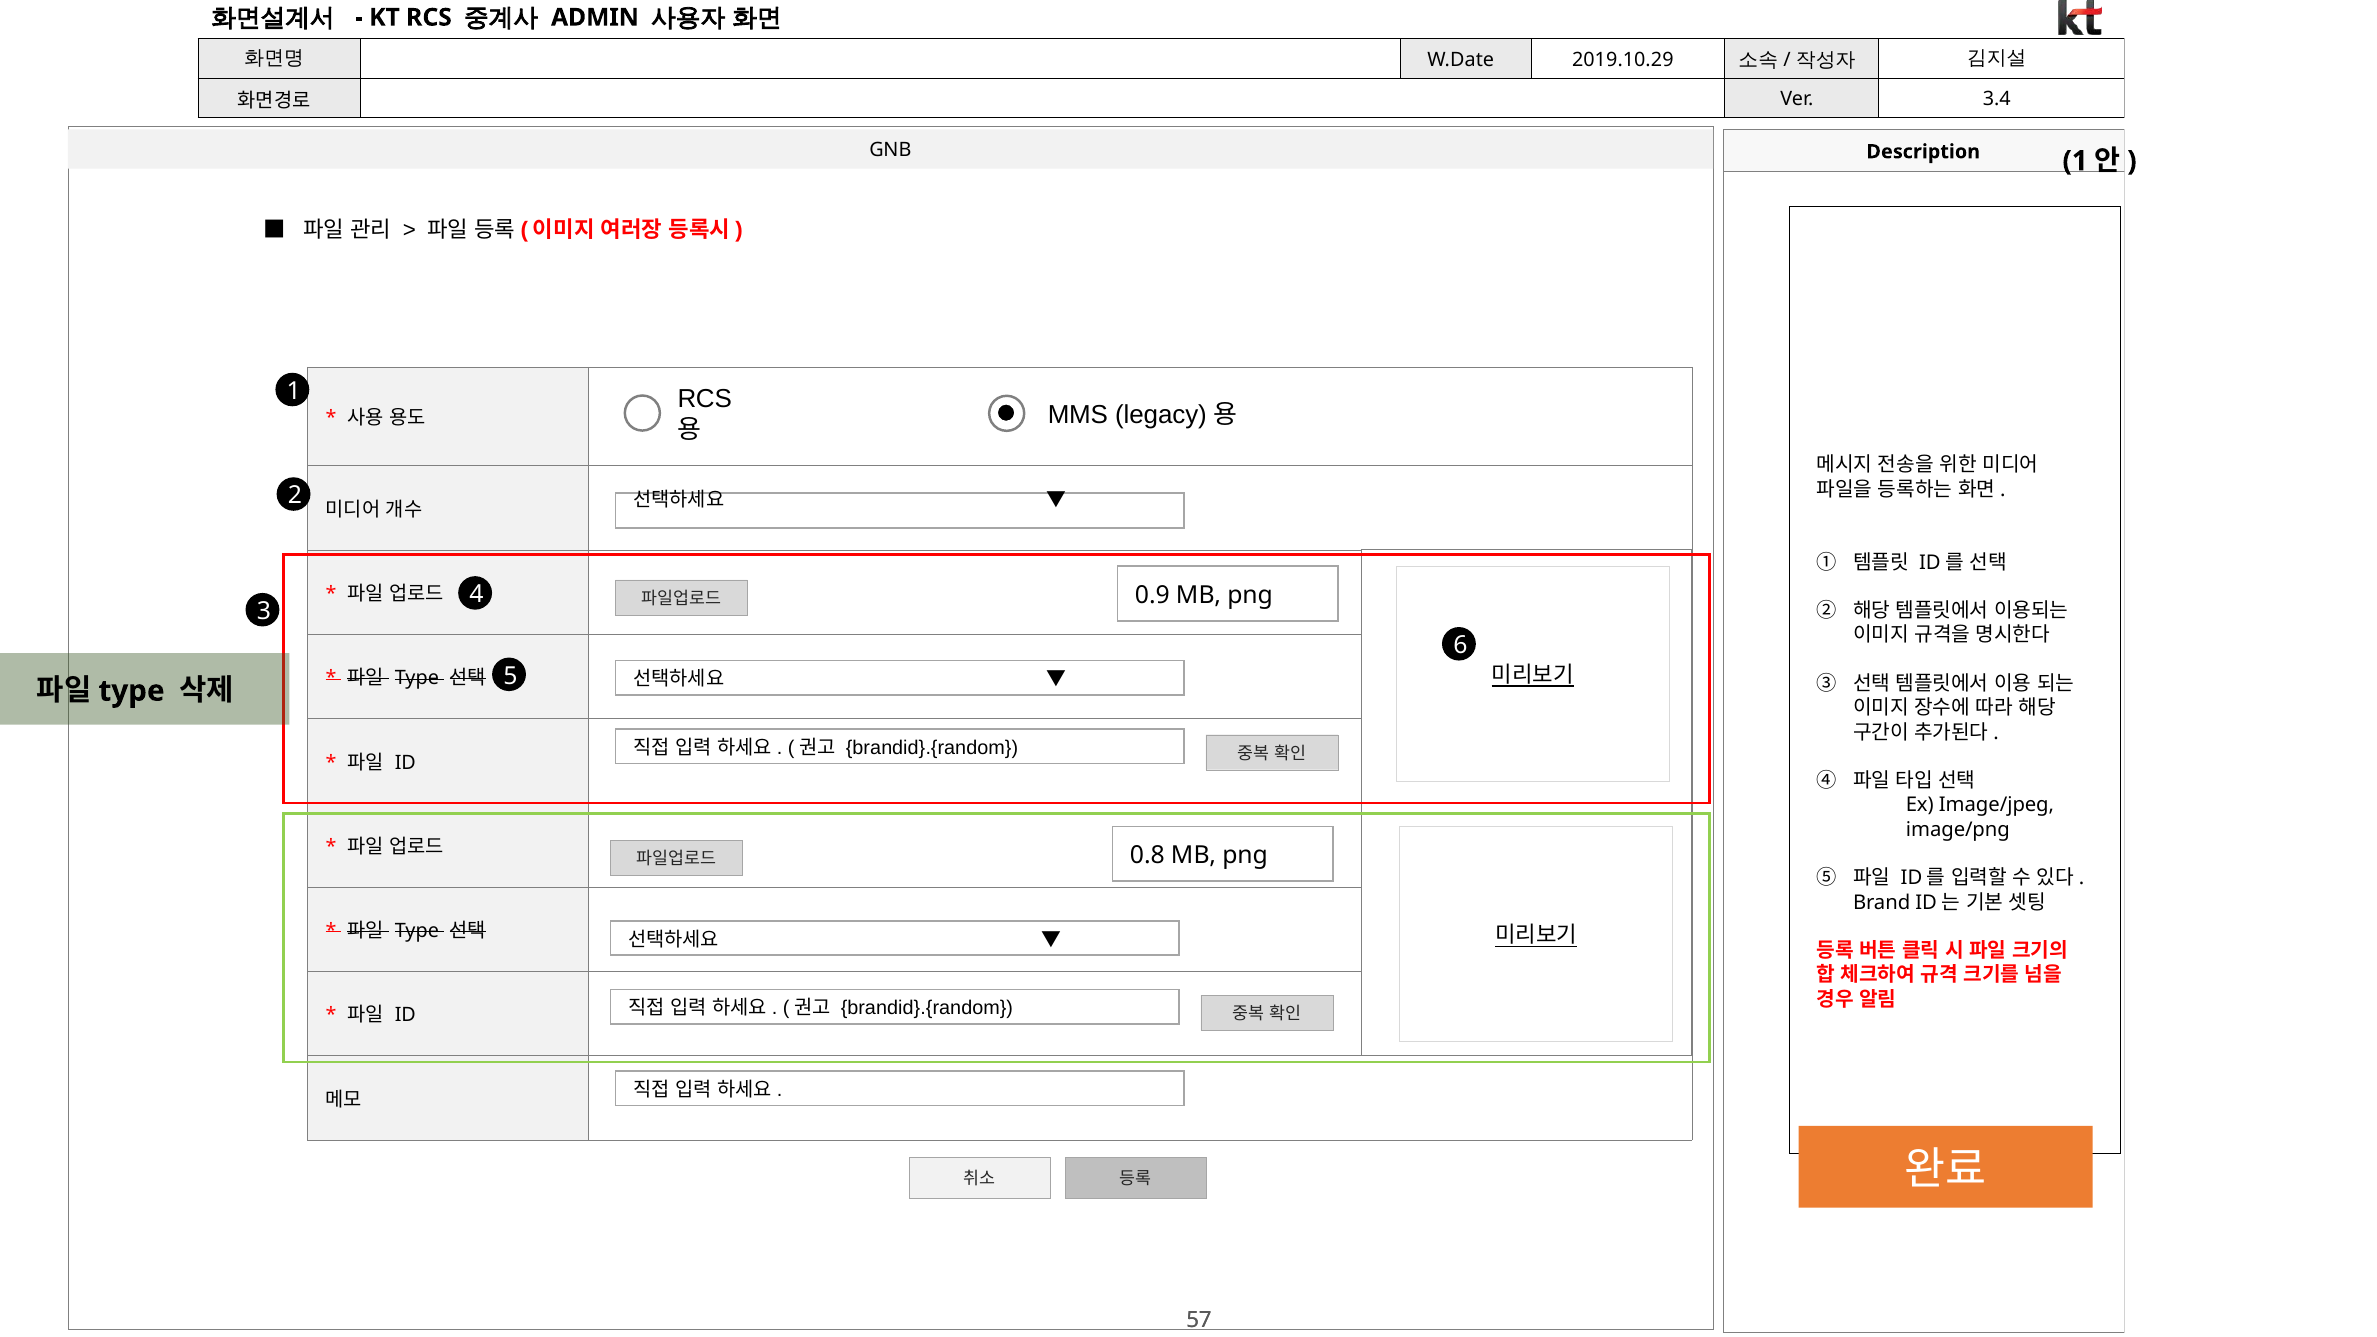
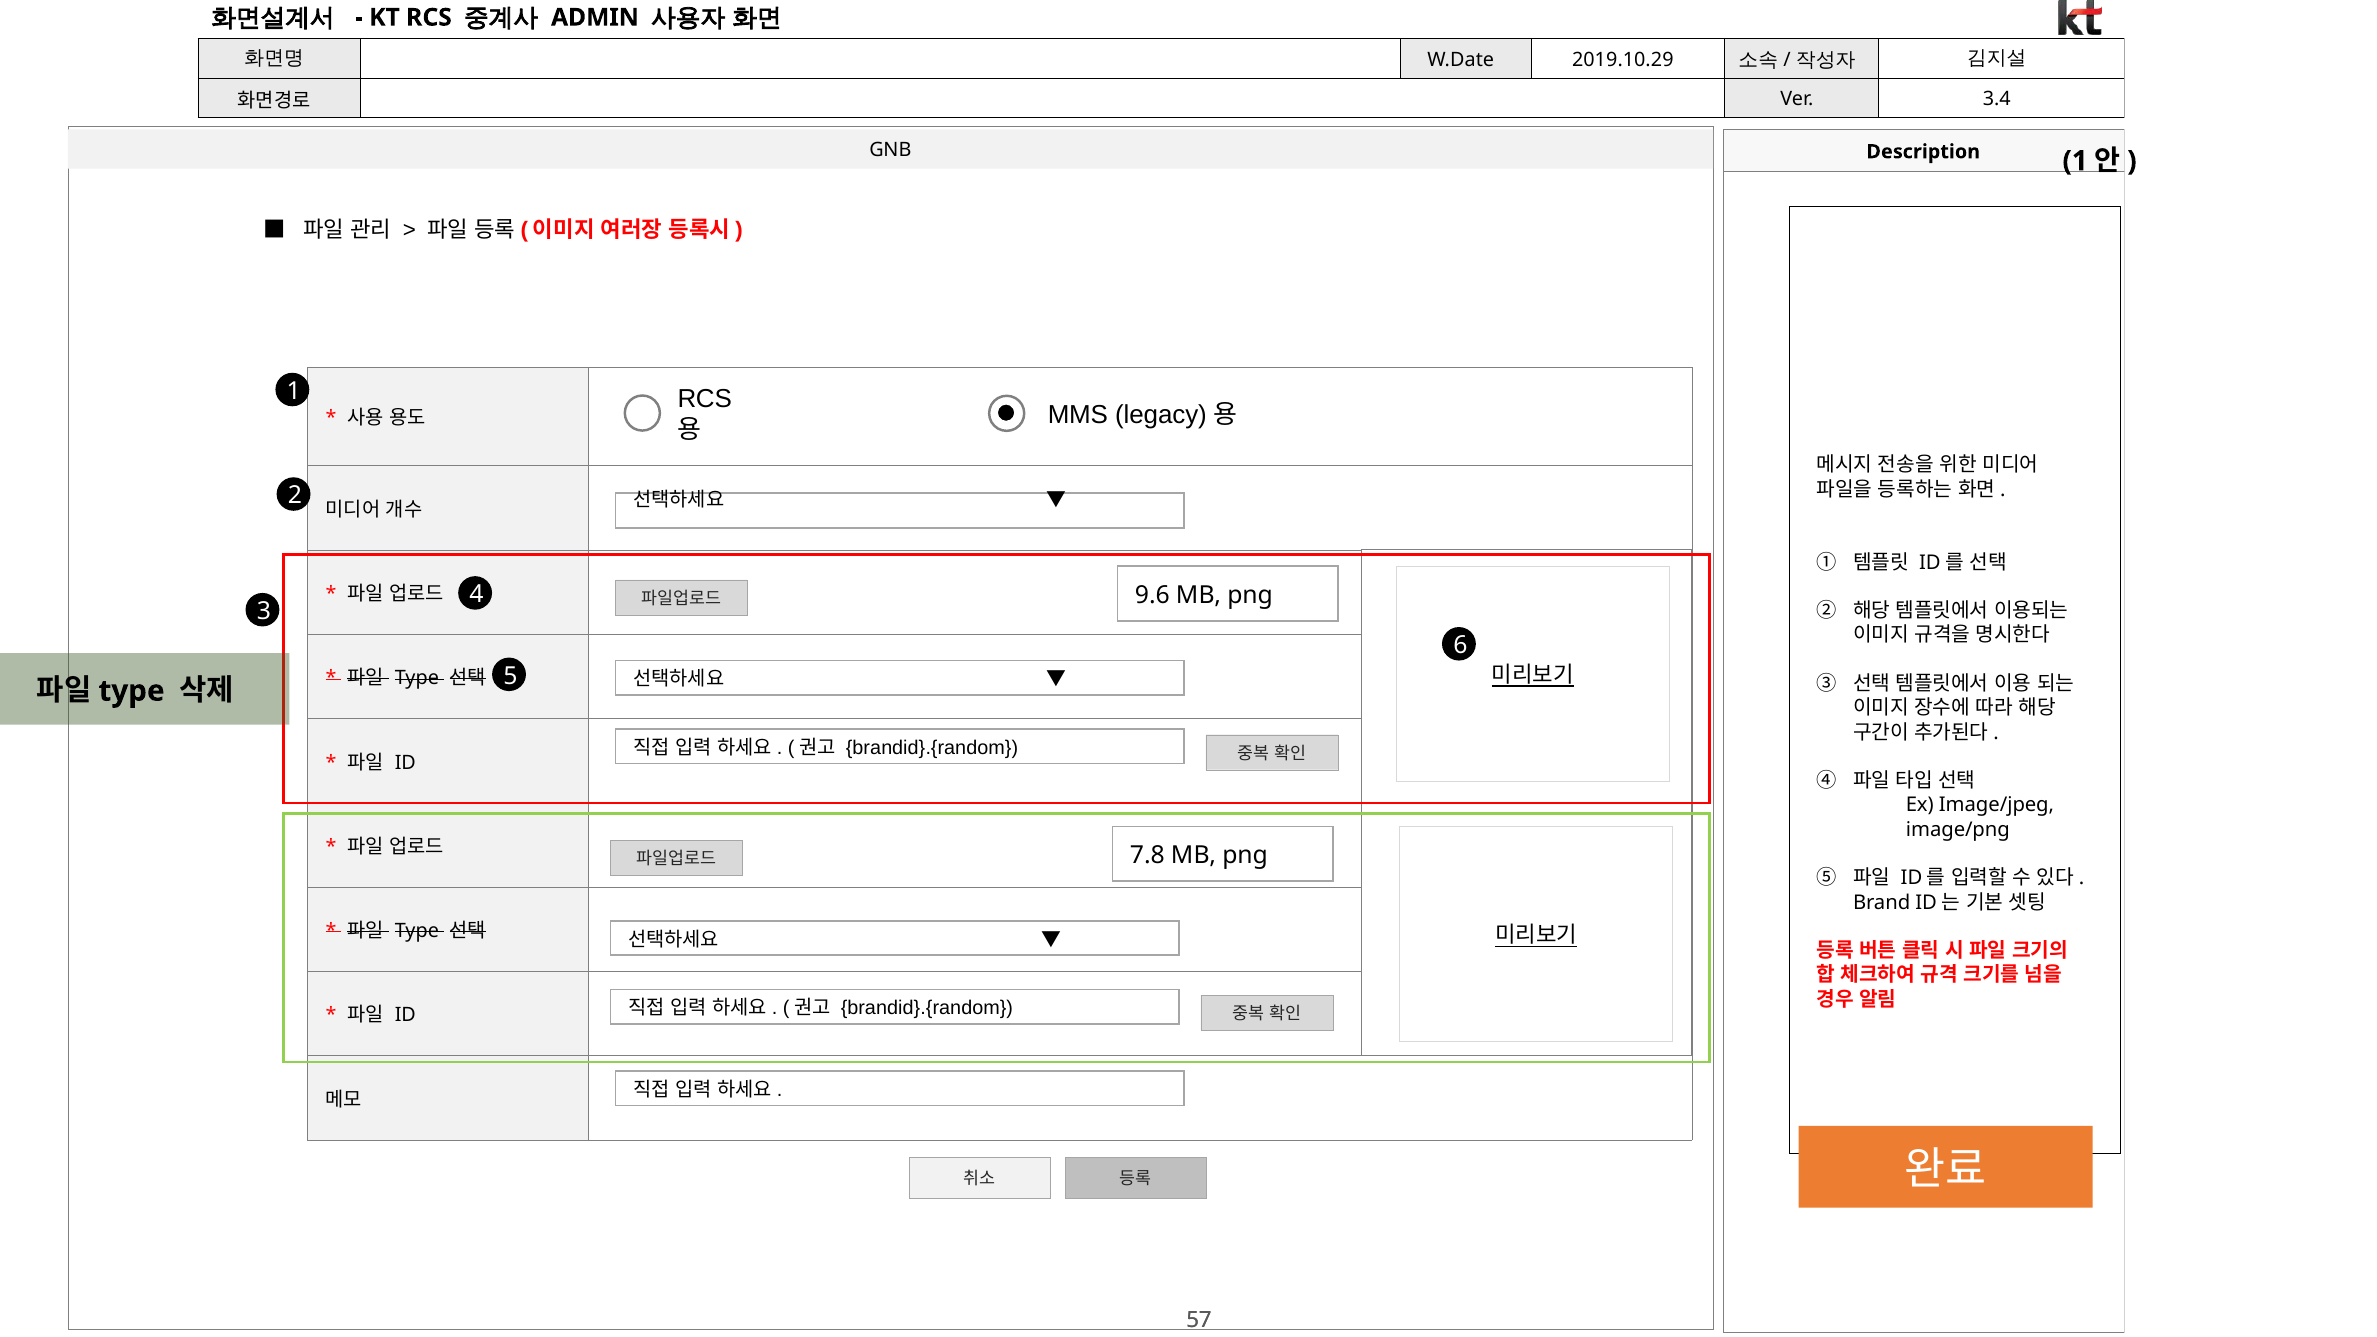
0.9: 0.9 -> 9.6 (1152, 595)
0.8: 0.8 -> 7.8 (1147, 856)
